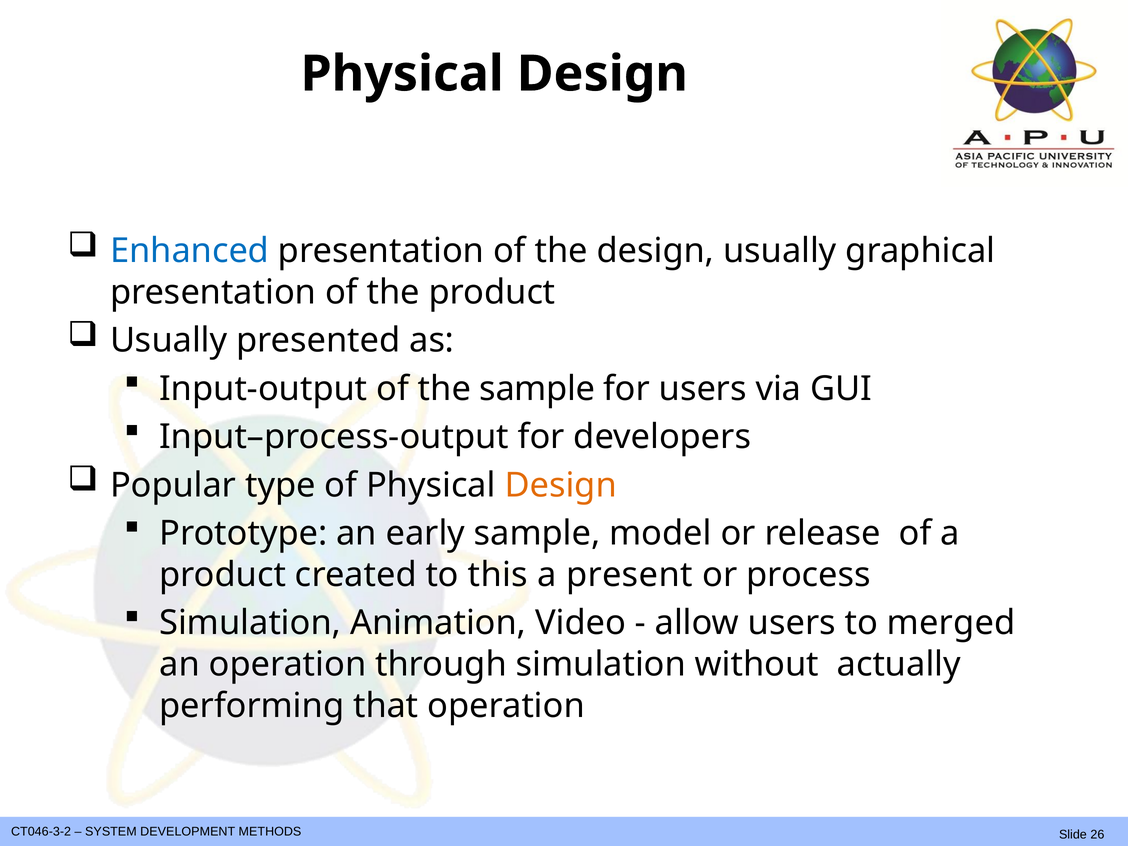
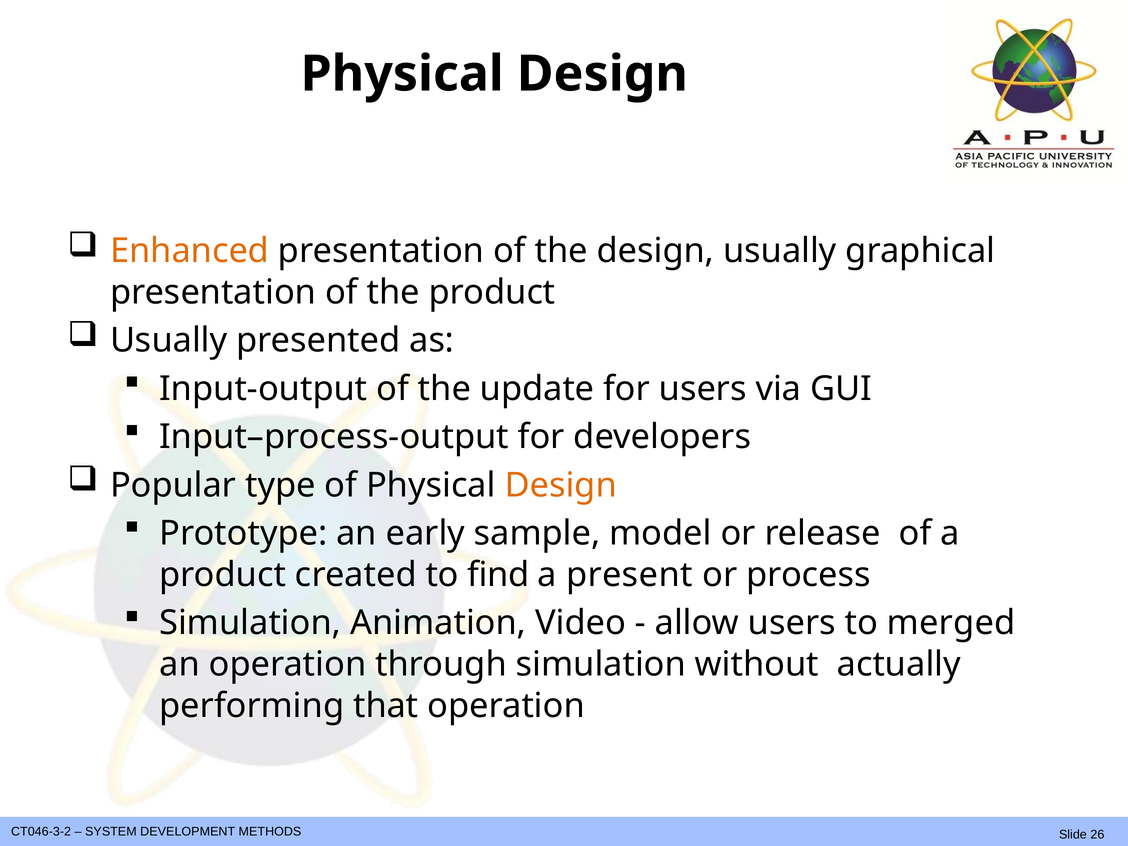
Enhanced colour: blue -> orange (190, 251)
the sample: sample -> update (537, 389)
this: this -> find (498, 575)
